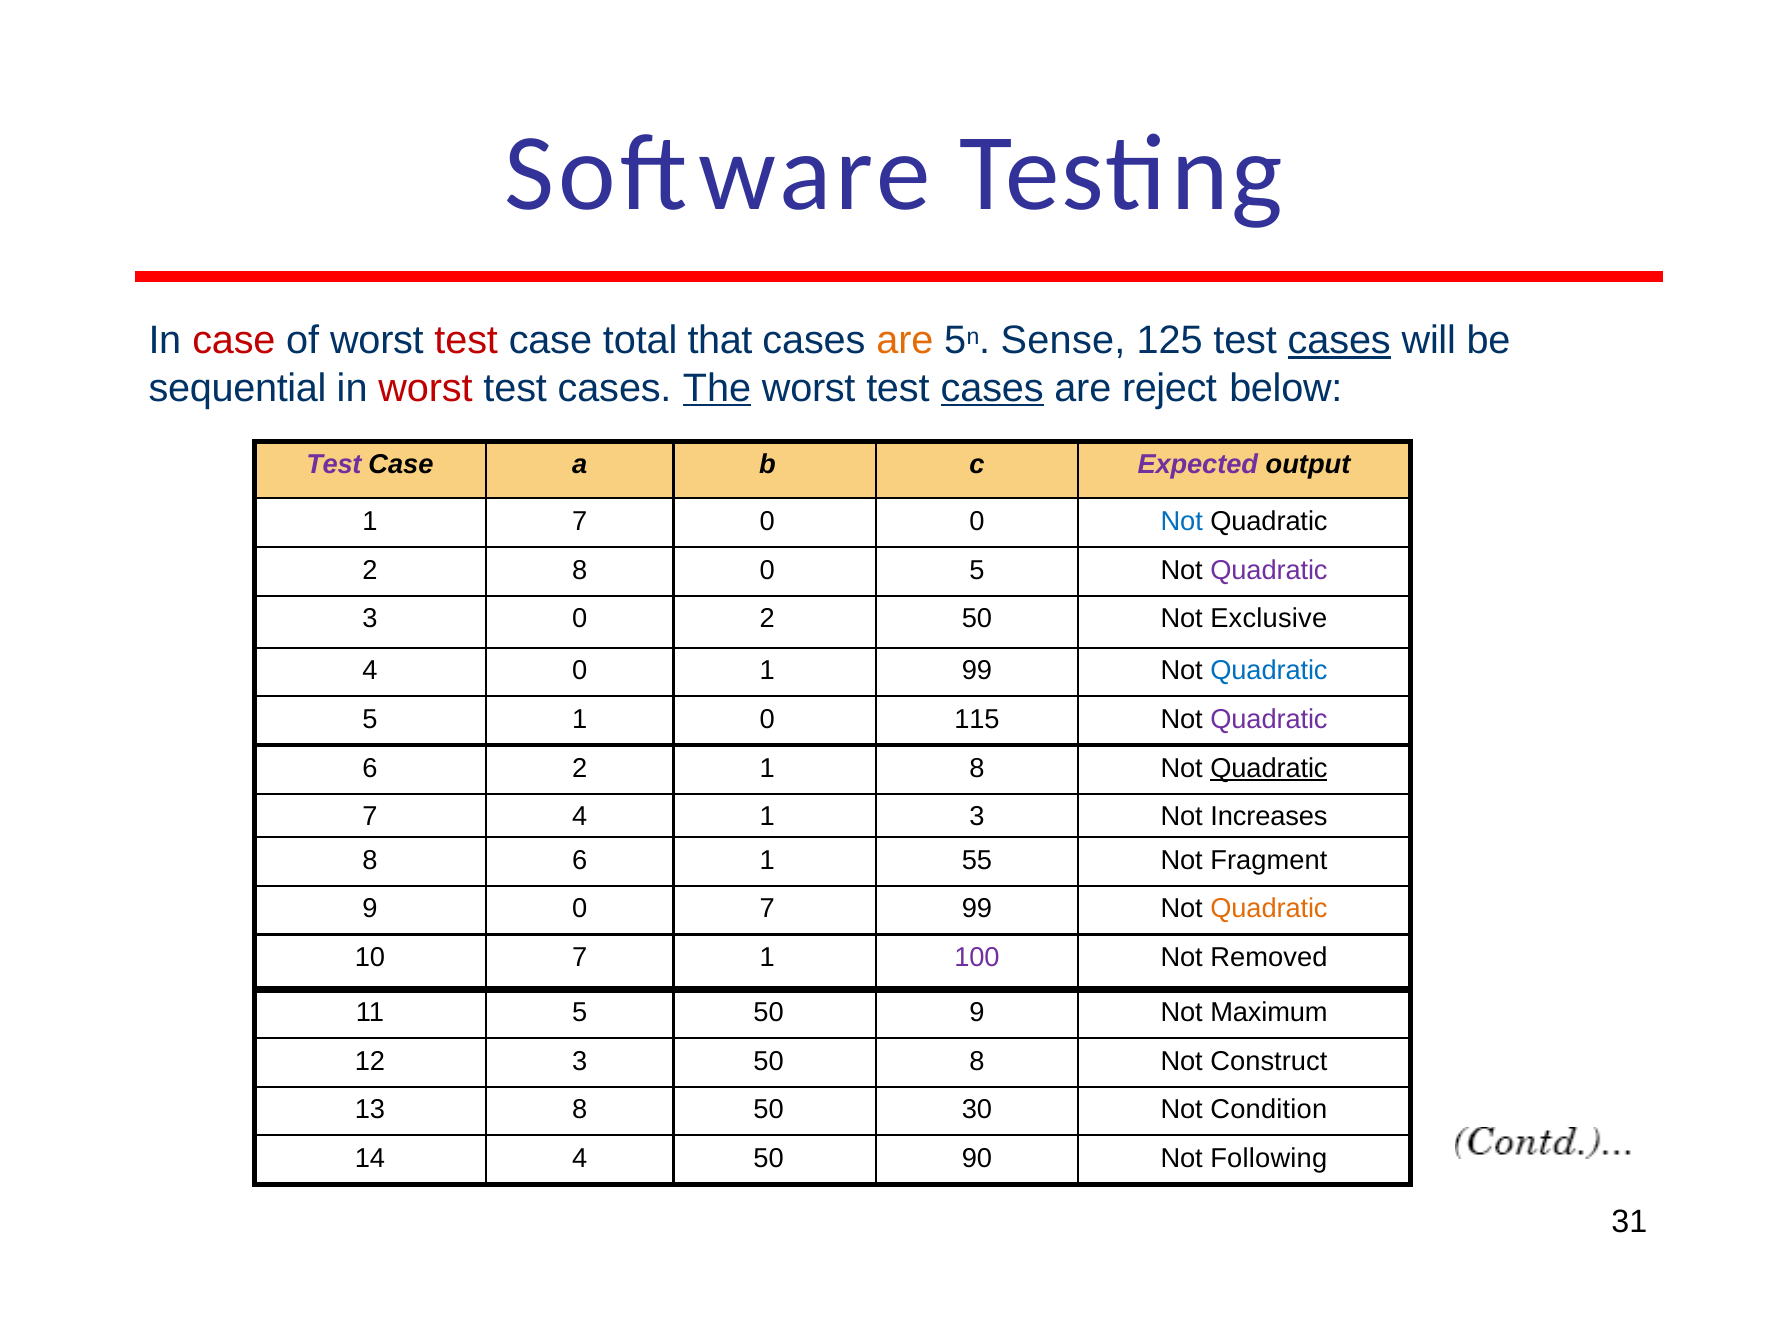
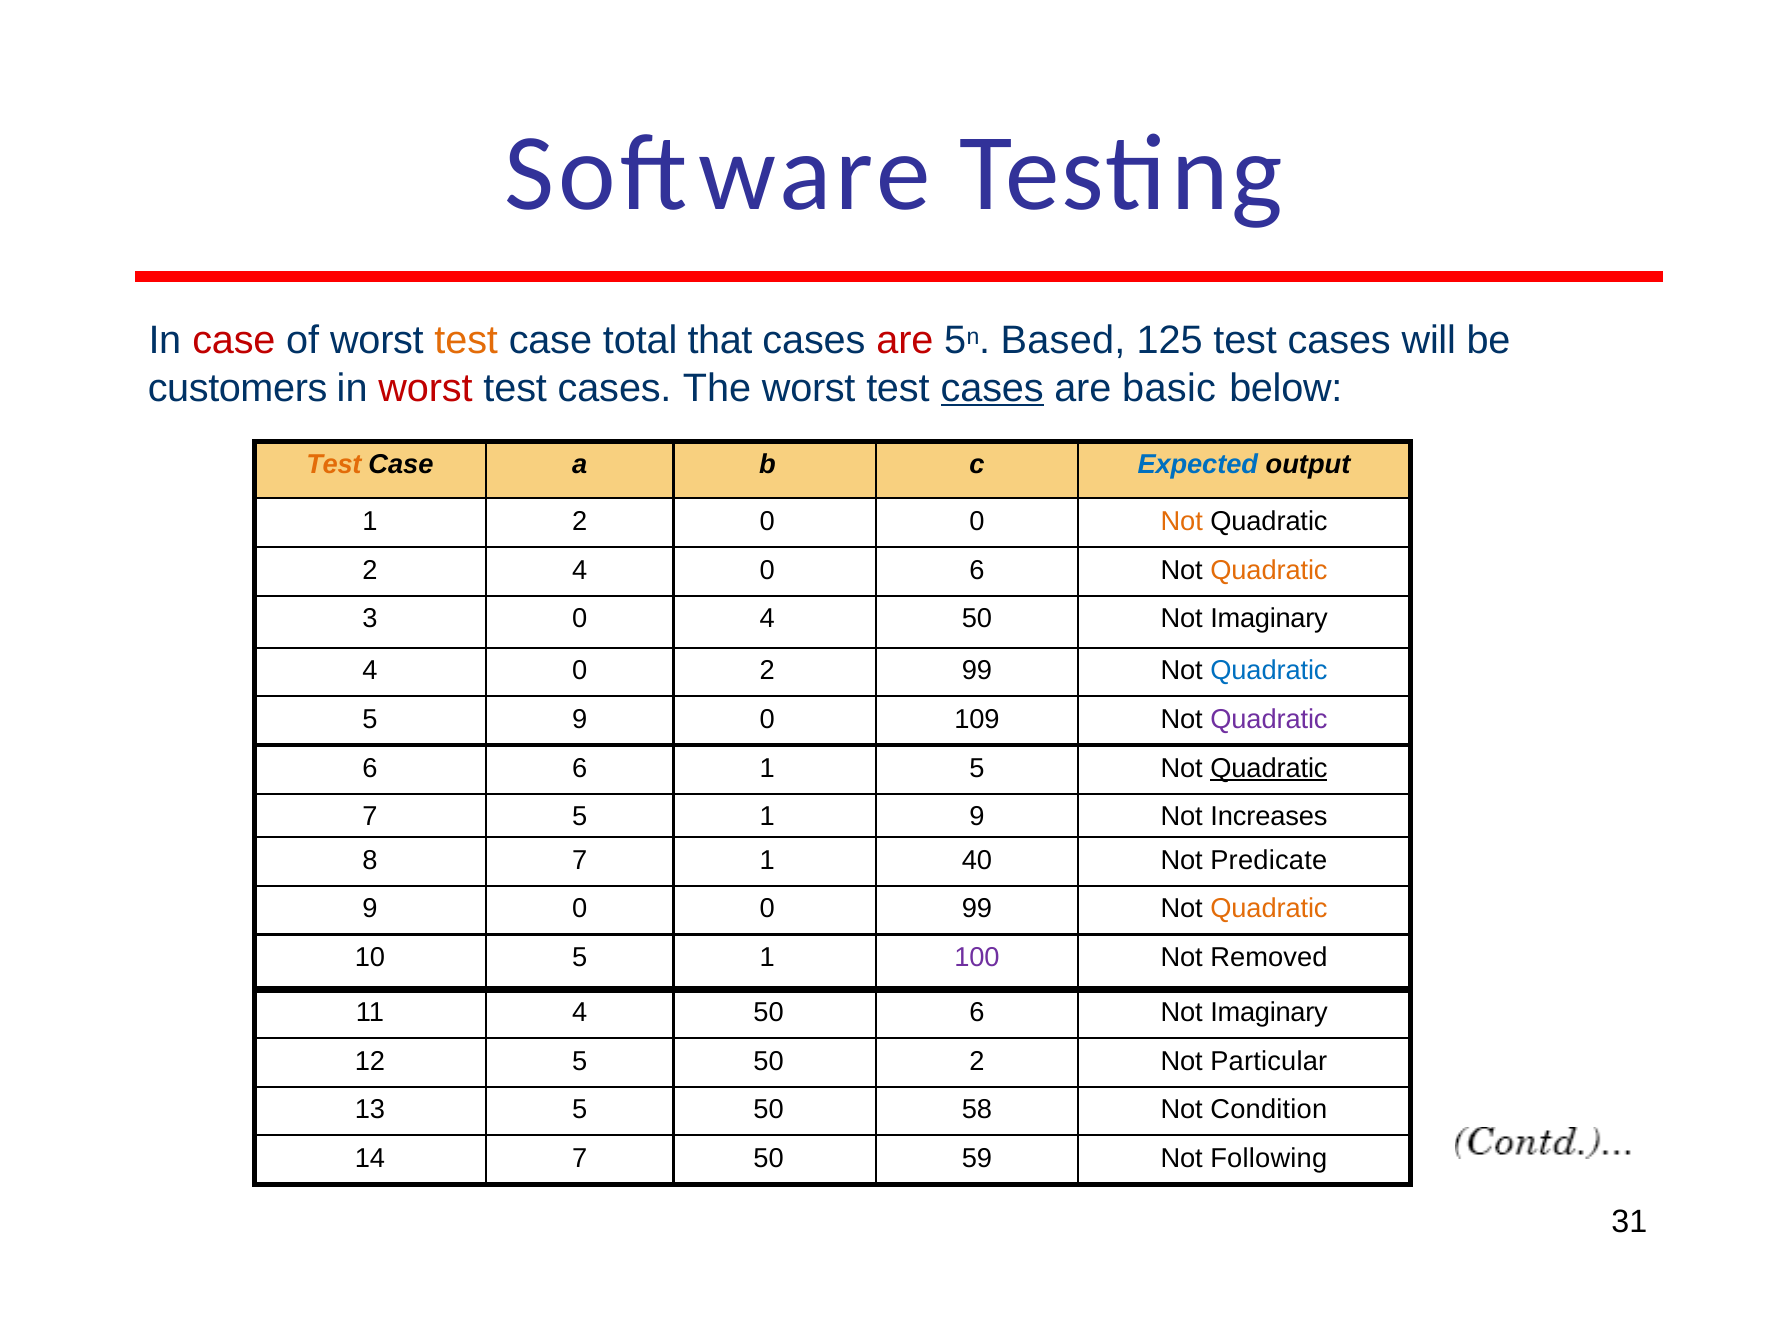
test colour: red -> orange (466, 340)
are colour: orange -> red (905, 340)
Sense: Sense -> Based (1063, 340)
cases underline: present -> none (1339, 340)
sequential: sequential -> customers (238, 388)
The underline: present -> none (717, 388)
reject: reject -> basic (1169, 388)
Test colour: purple -> orange (334, 464)
Expected colour: purple -> blue (1198, 464)
1 7: 7 -> 2 (580, 522)
Not colour: blue -> orange (1182, 522)
2 8: 8 -> 4 (580, 570)
0 5: 5 -> 6 (977, 570)
Quadratic colour: purple -> orange (1269, 570)
0 2: 2 -> 4 (767, 619)
50 Not Exclusive: Exclusive -> Imaginary (1269, 619)
0 1: 1 -> 2 (767, 671)
5 1: 1 -> 9 (580, 719)
115: 115 -> 109 (977, 719)
6 2: 2 -> 6 (580, 768)
1 8: 8 -> 5 (977, 768)
7 4: 4 -> 5 (580, 817)
1 3: 3 -> 9 (977, 817)
8 6: 6 -> 7 (580, 860)
55: 55 -> 40 (977, 860)
Fragment: Fragment -> Predicate (1269, 860)
9 0 7: 7 -> 0 (767, 909)
10 7: 7 -> 5 (580, 957)
11 5: 5 -> 4 (580, 1012)
50 9: 9 -> 6 (977, 1012)
Maximum: Maximum -> Imaginary (1269, 1012)
12 3: 3 -> 5 (580, 1061)
50 8: 8 -> 2 (977, 1061)
Construct: Construct -> Particular (1269, 1061)
13 8: 8 -> 5 (580, 1110)
30: 30 -> 58 (977, 1110)
14 4: 4 -> 7 (580, 1158)
90: 90 -> 59 (977, 1158)
